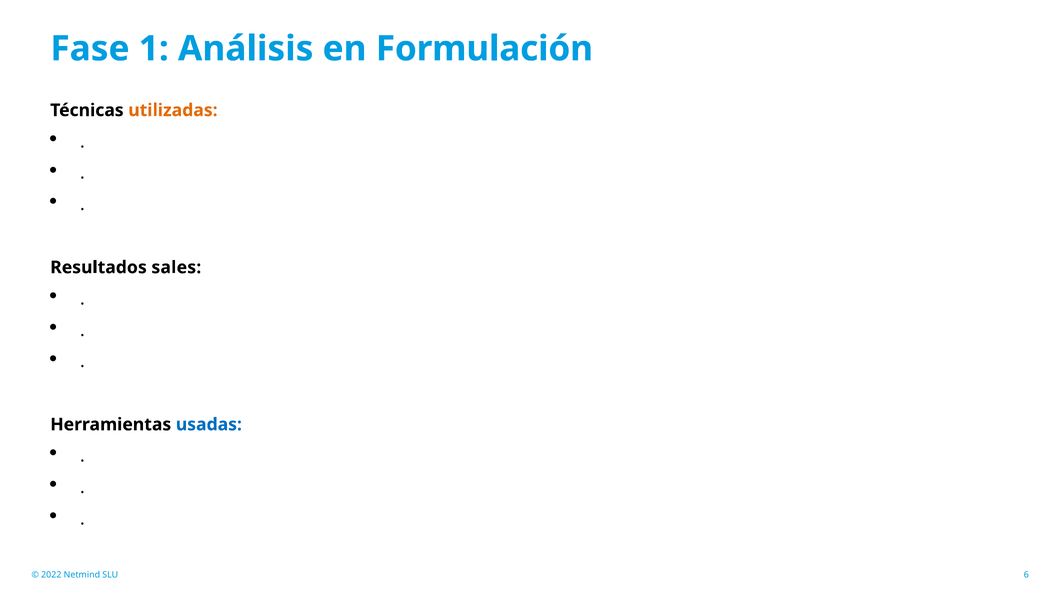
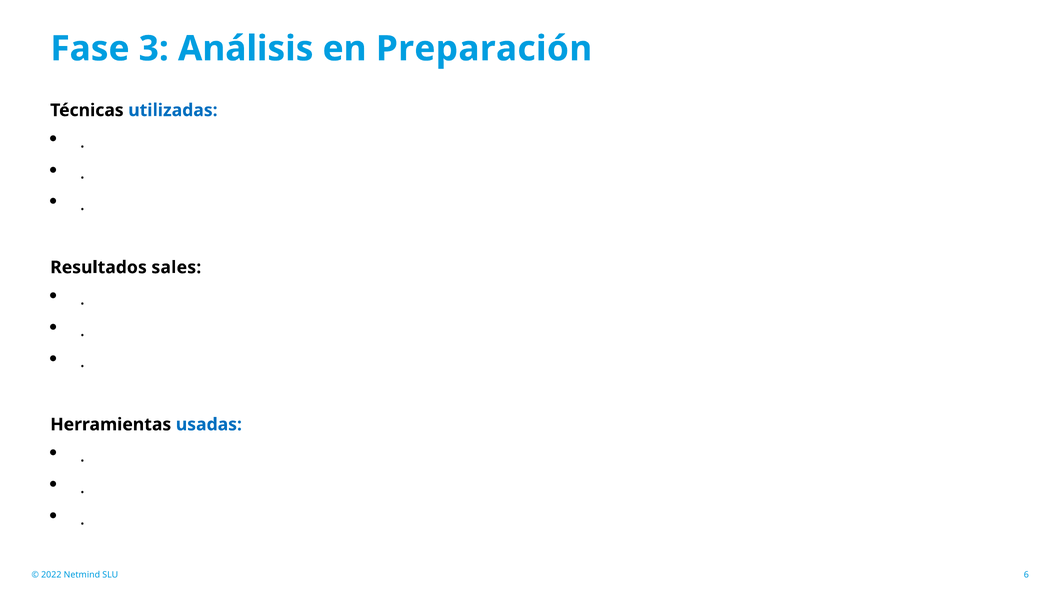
1: 1 -> 3 (154, 49)
Formulación: Formulación -> Preparación (484, 49)
utilizadas colour: orange -> blue (173, 110)
